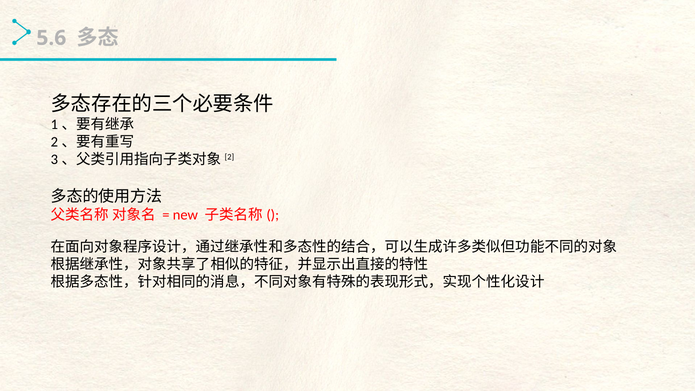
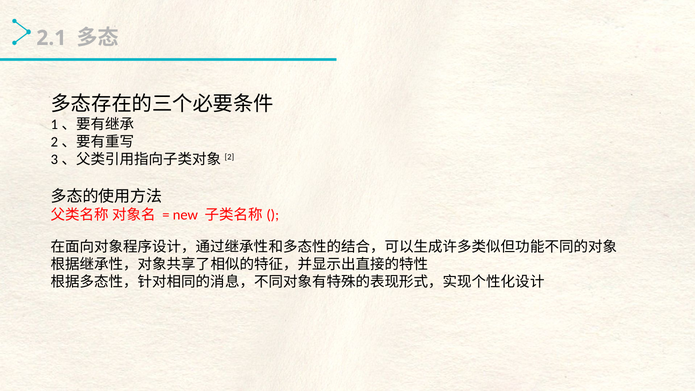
5.6: 5.6 -> 2.1 (51, 38)
